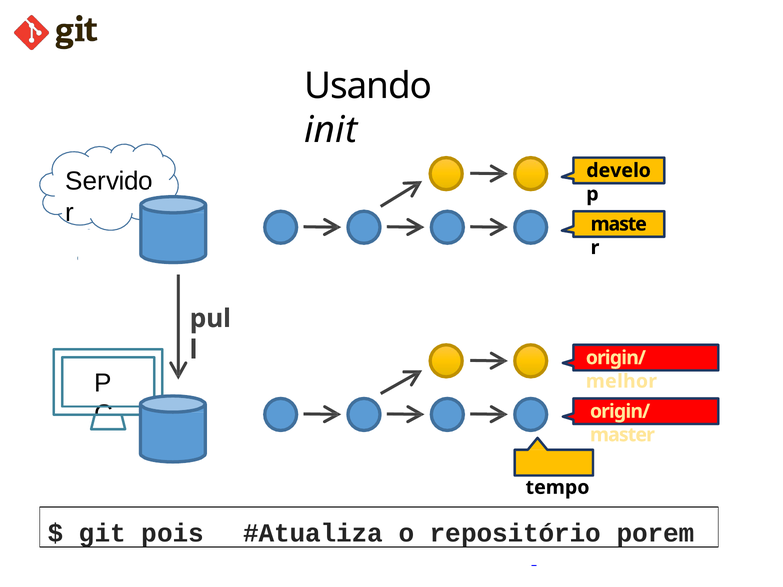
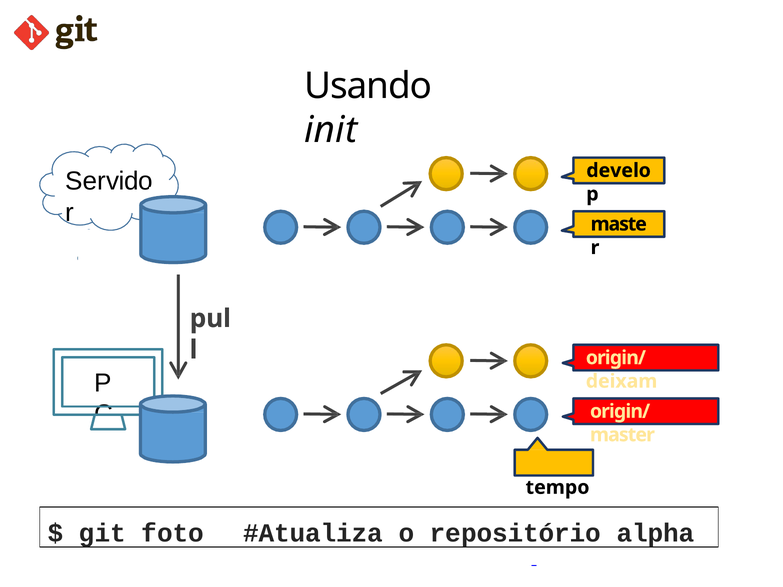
melhor: melhor -> deixam (622, 381)
pois: pois -> foto (173, 533)
porem: porem -> alpha (656, 533)
